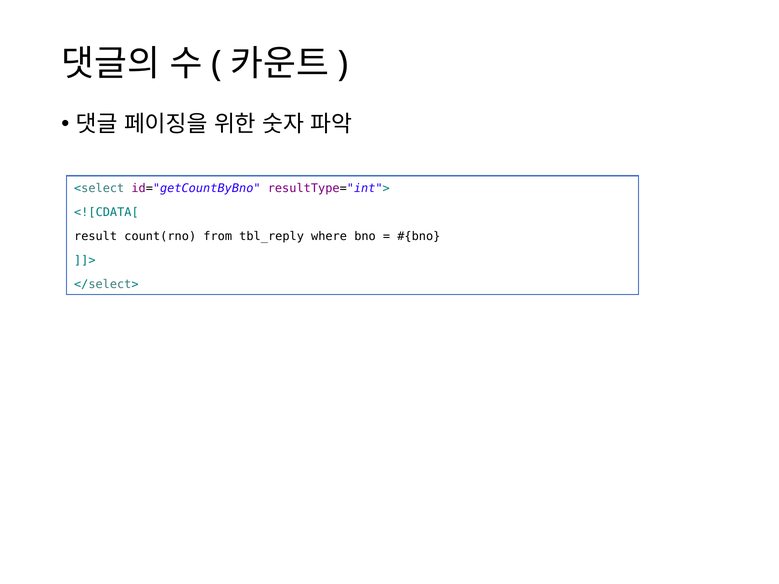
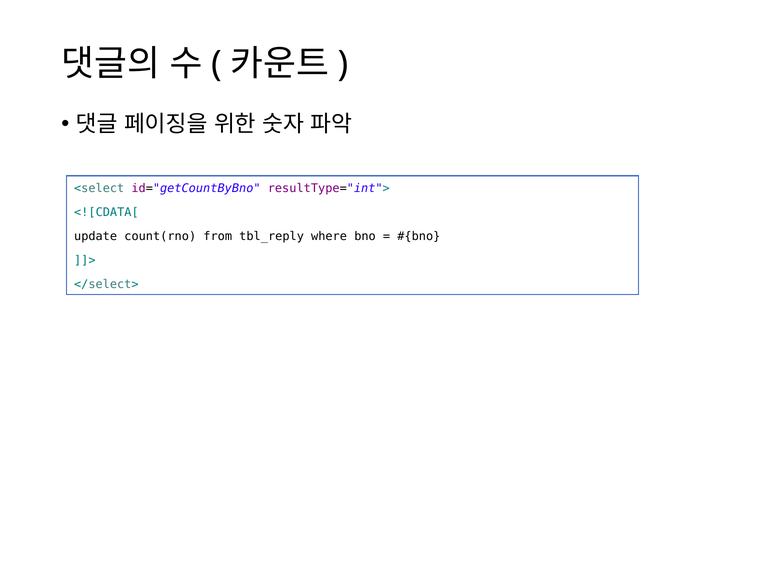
result: result -> update (96, 236)
